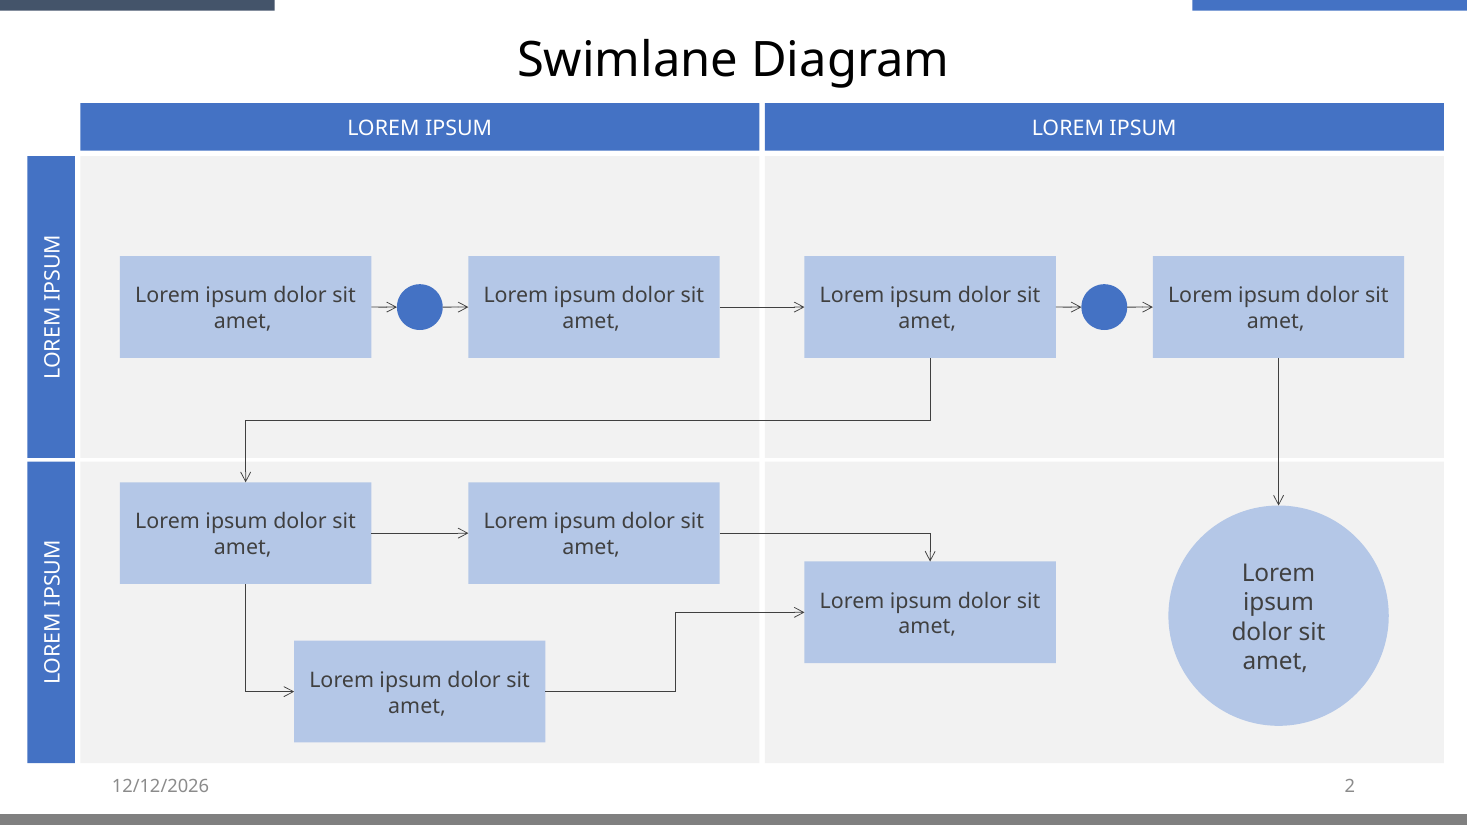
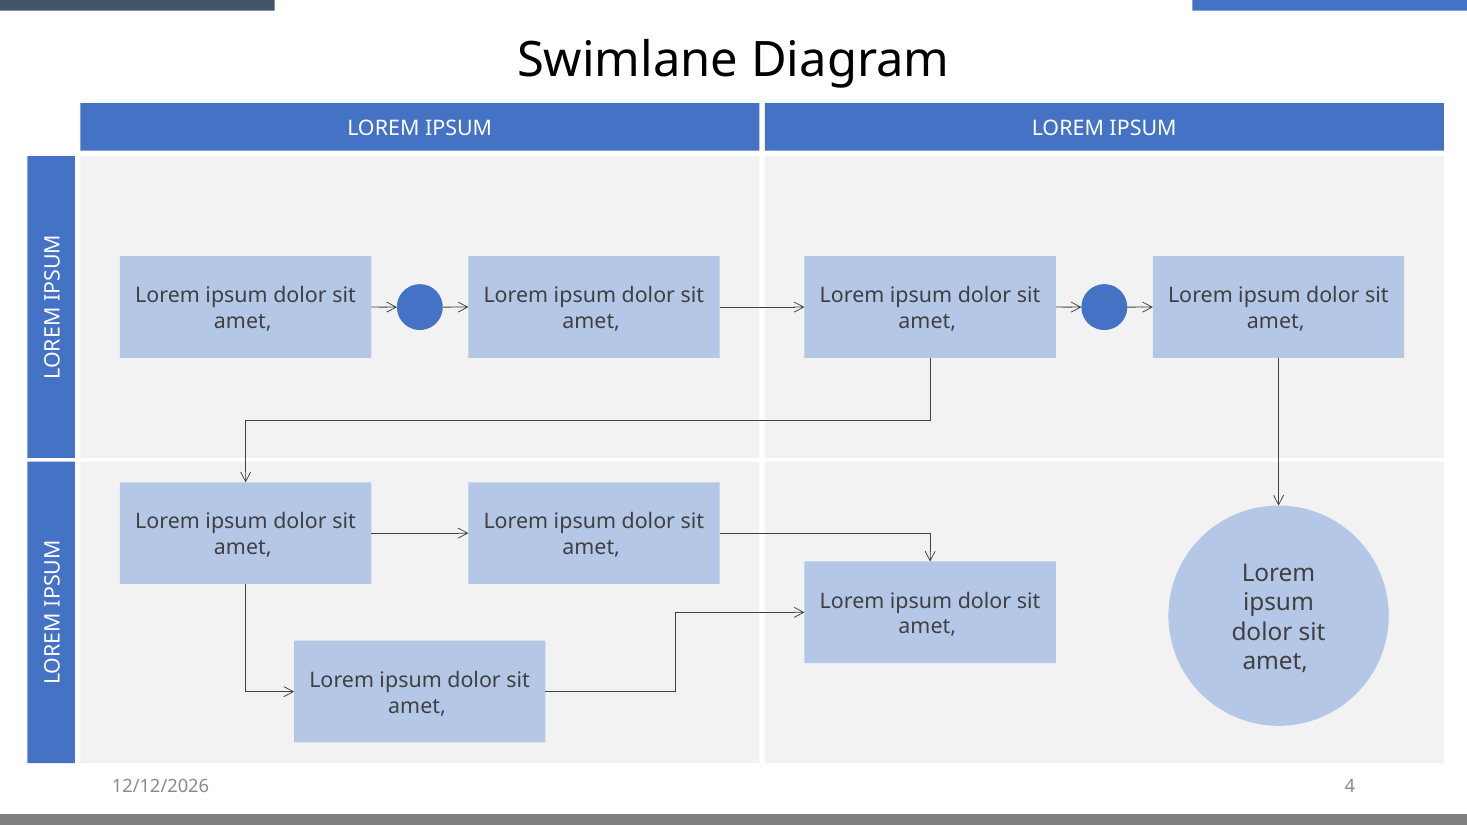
2: 2 -> 4 (1350, 787)
